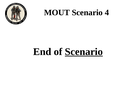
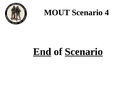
End underline: none -> present (42, 52)
